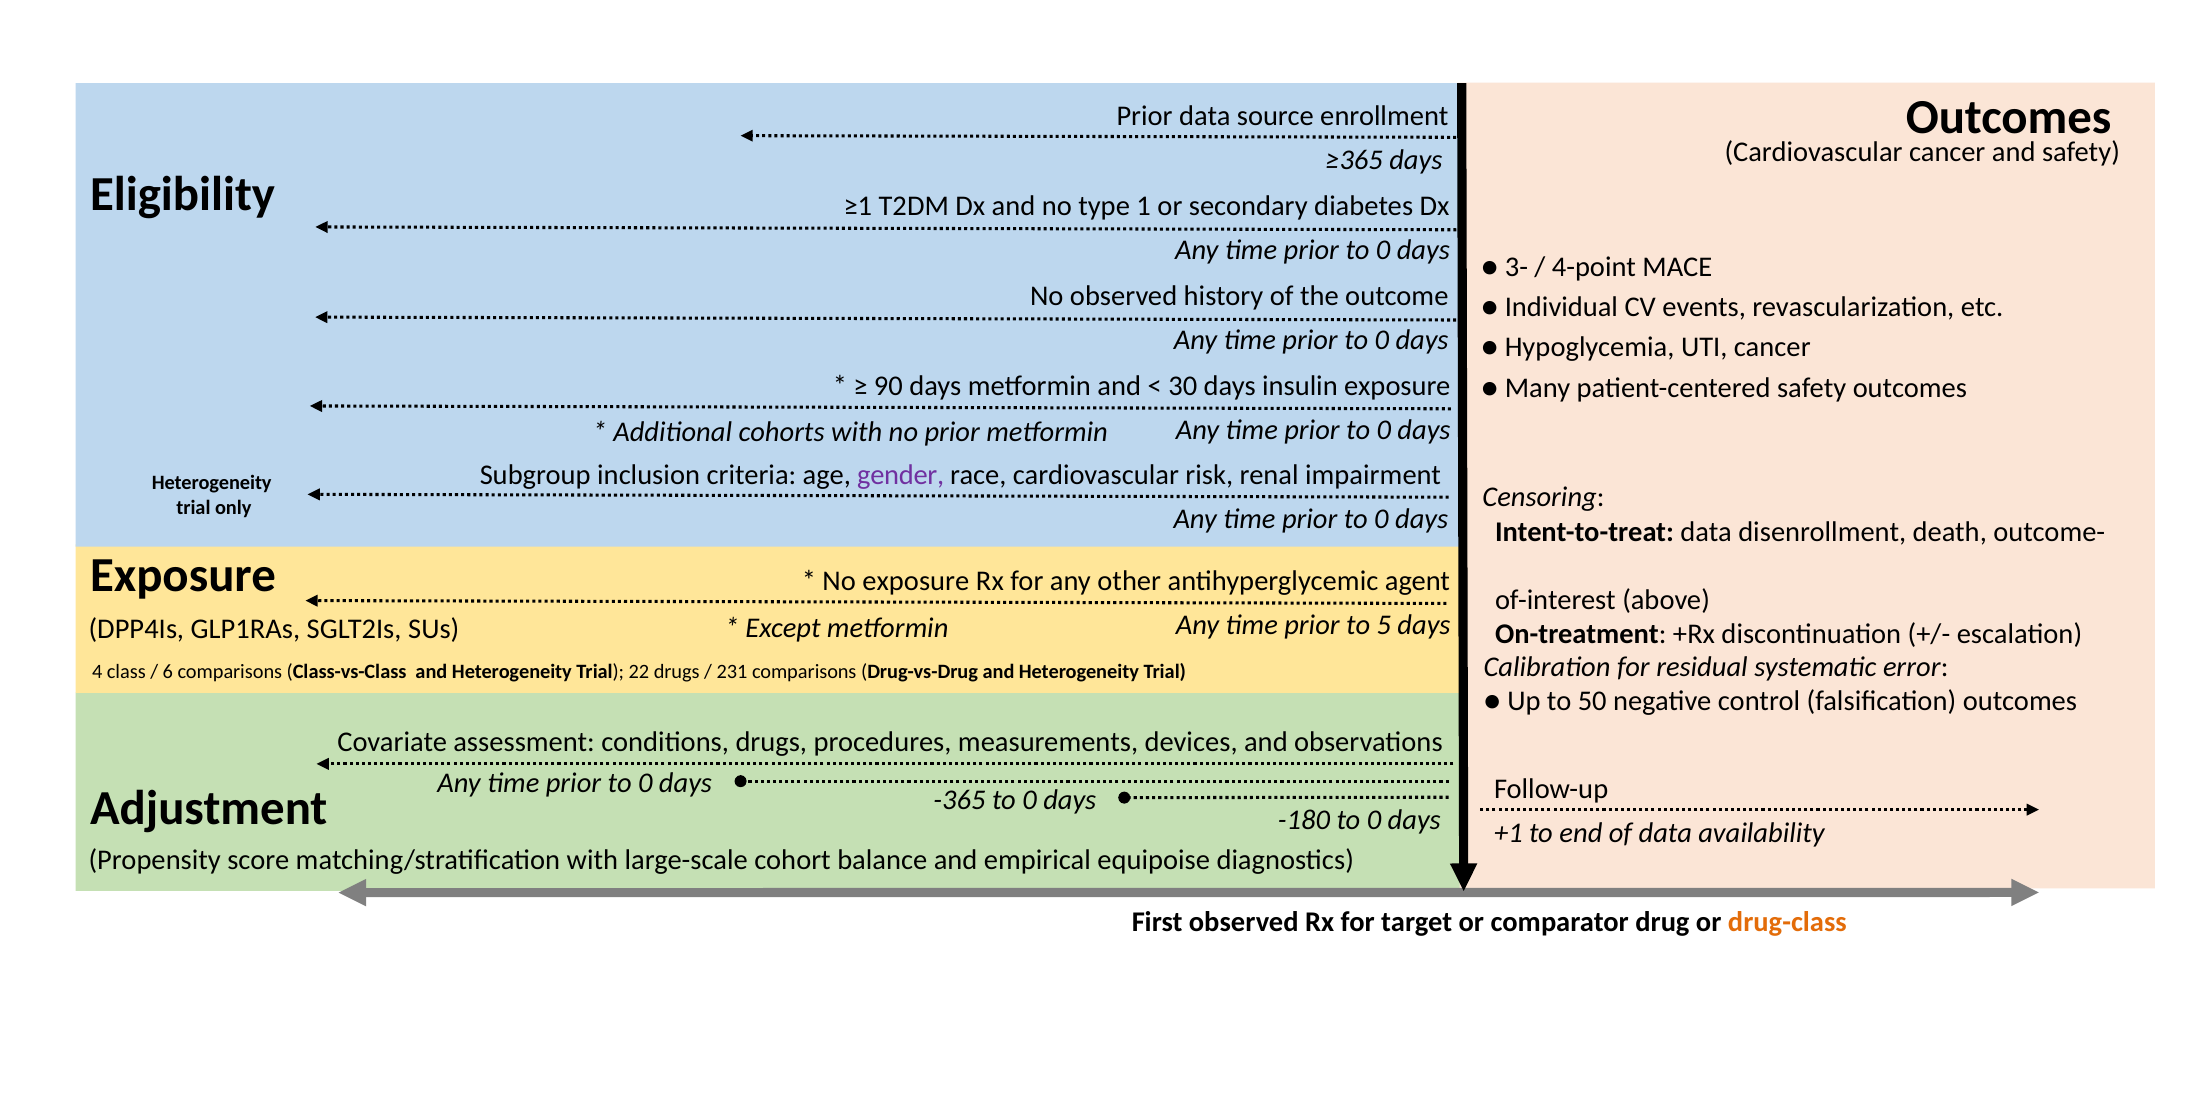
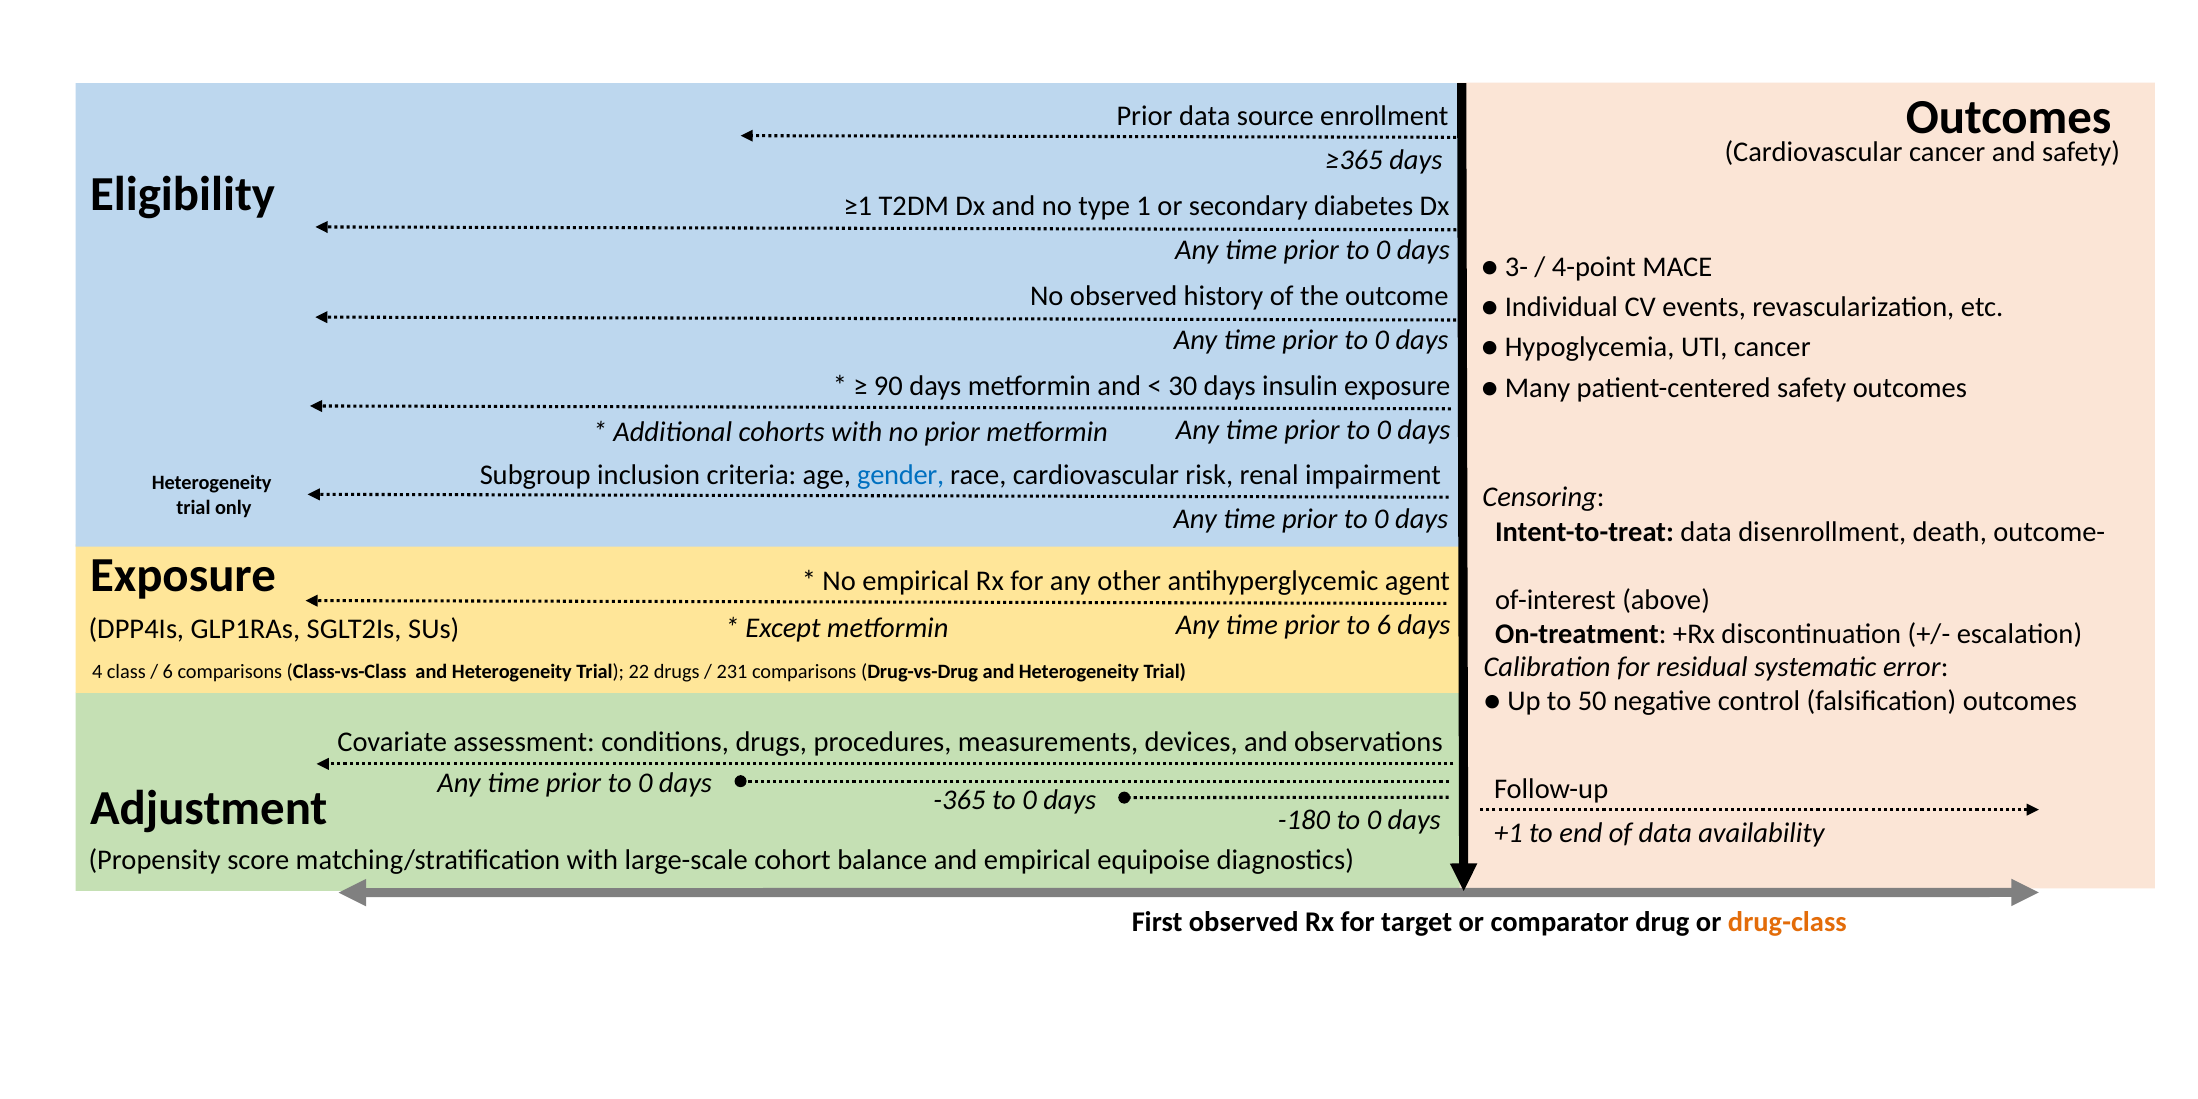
gender colour: purple -> blue (901, 475)
No exposure: exposure -> empirical (916, 581)
to 5: 5 -> 6 (1384, 625)
